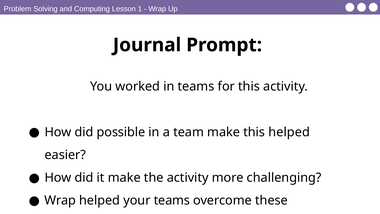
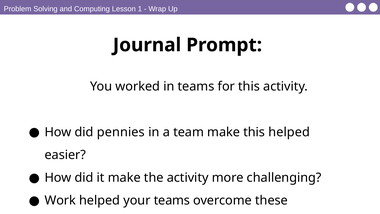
possible: possible -> pennies (121, 132)
Wrap: Wrap -> Work (60, 200)
